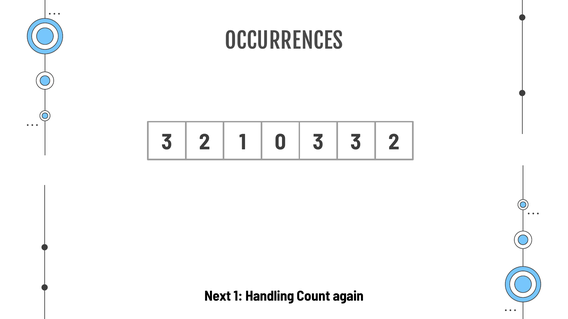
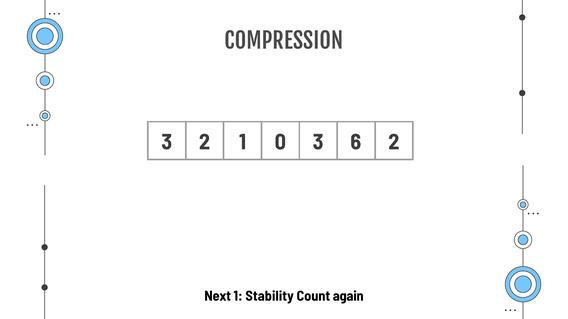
OCCURRENCES: OCCURRENCES -> COMPRESSION (284, 42)
3 3: 3 -> 6 (356, 142)
Handling: Handling -> Stability (270, 297)
